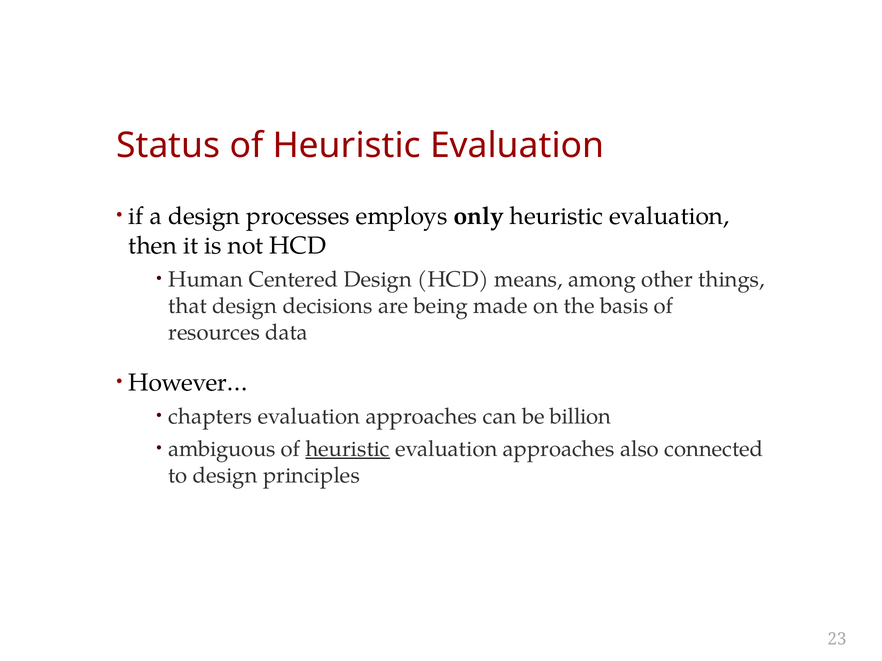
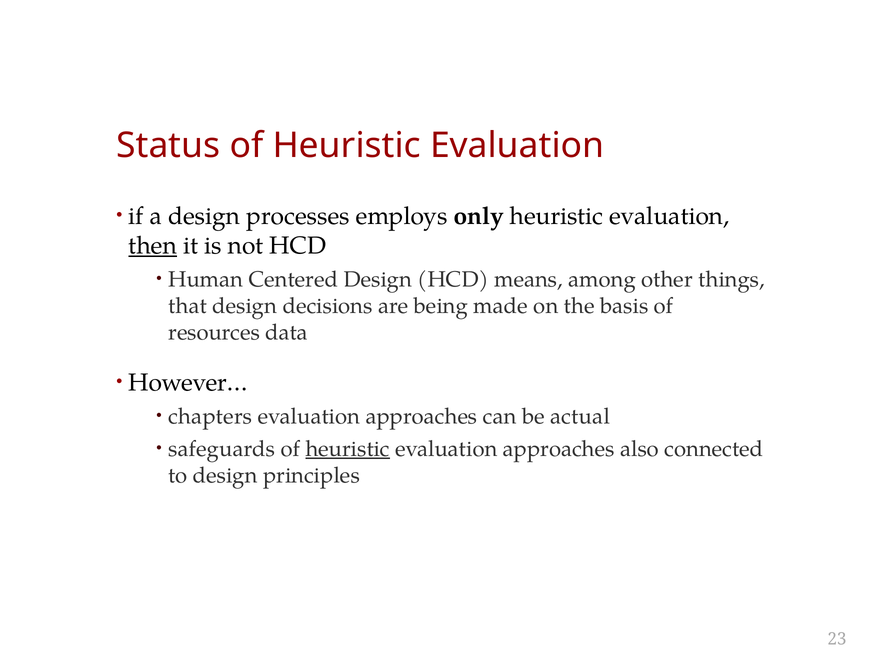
then underline: none -> present (153, 246)
billion: billion -> actual (580, 417)
ambiguous: ambiguous -> safeguards (222, 449)
